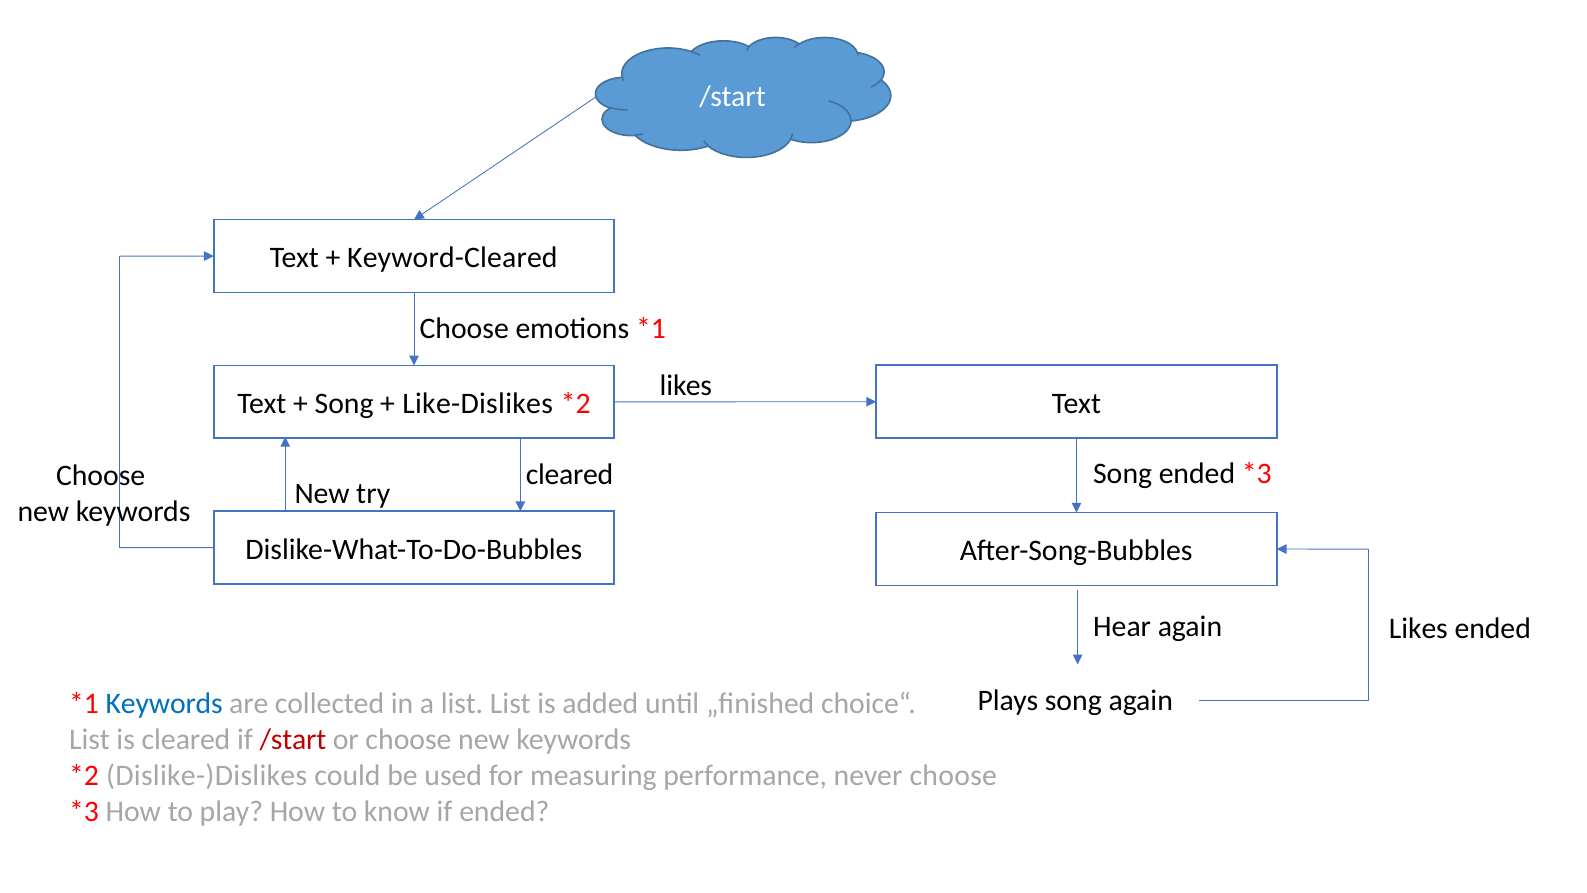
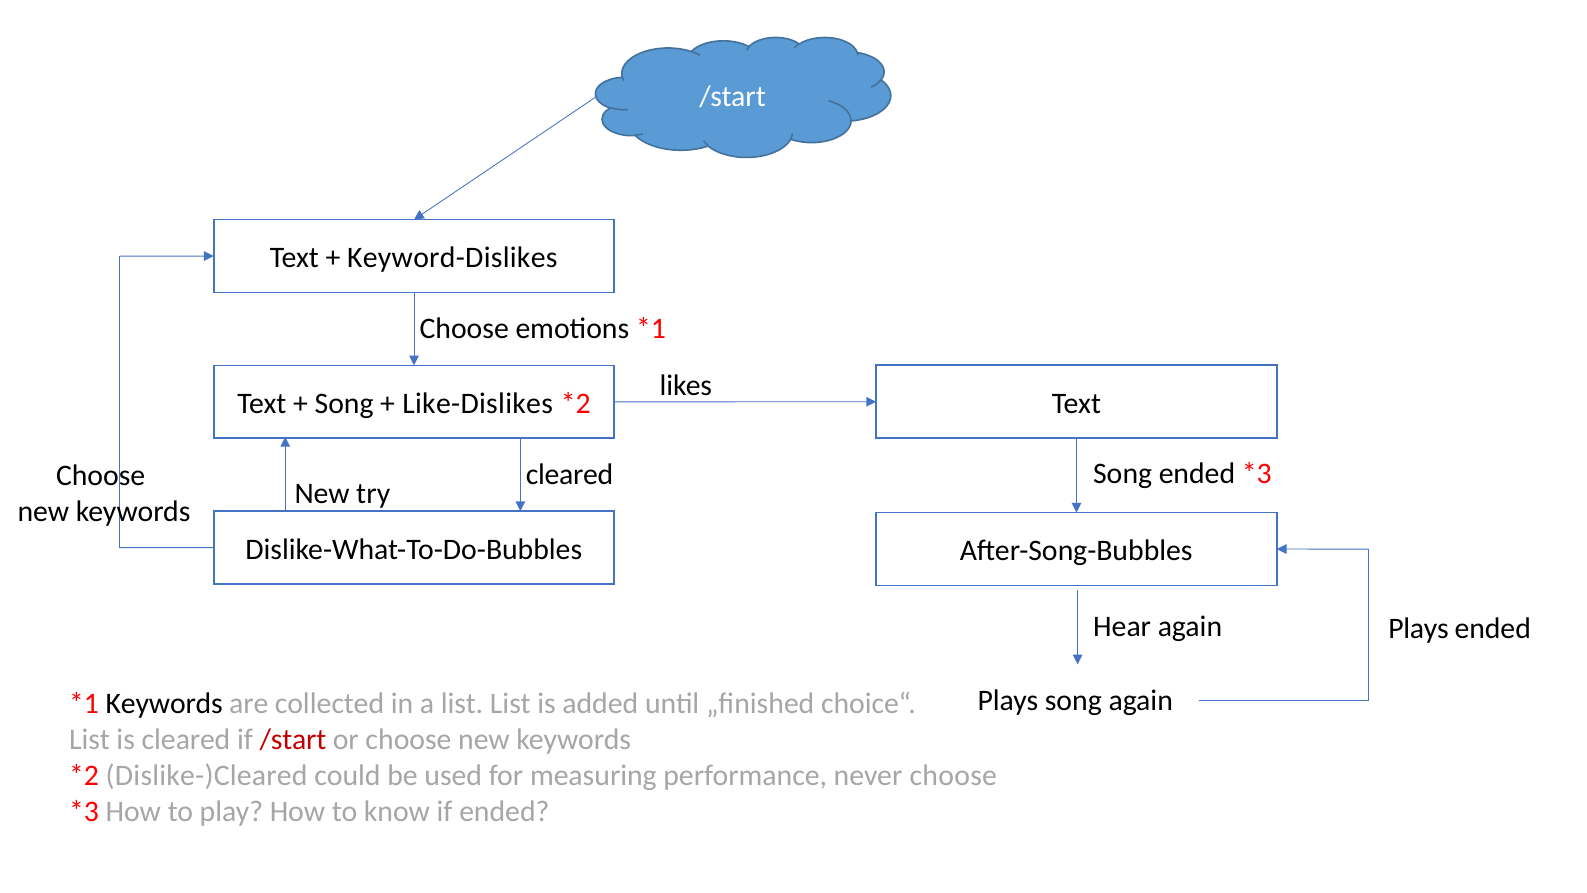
Keyword-Cleared: Keyword-Cleared -> Keyword-Dislikes (452, 258)
Likes: Likes -> Plays (1419, 629)
Keywords colour: blue -> black (164, 704)
Dislike-)Dislikes: Dislike-)Dislikes -> Dislike-)Cleared (207, 775)
